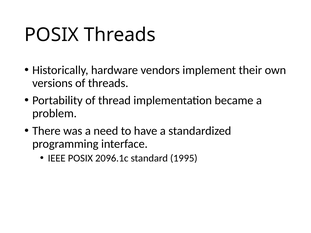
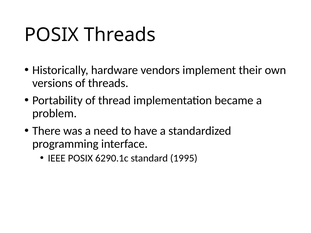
2096.1c: 2096.1c -> 6290.1c (112, 158)
